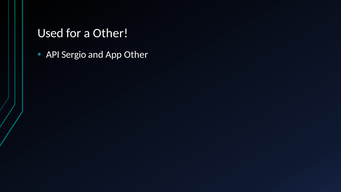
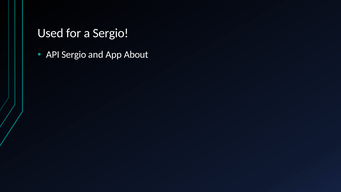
a Other: Other -> Sergio (111, 33)
App Other: Other -> About (136, 55)
